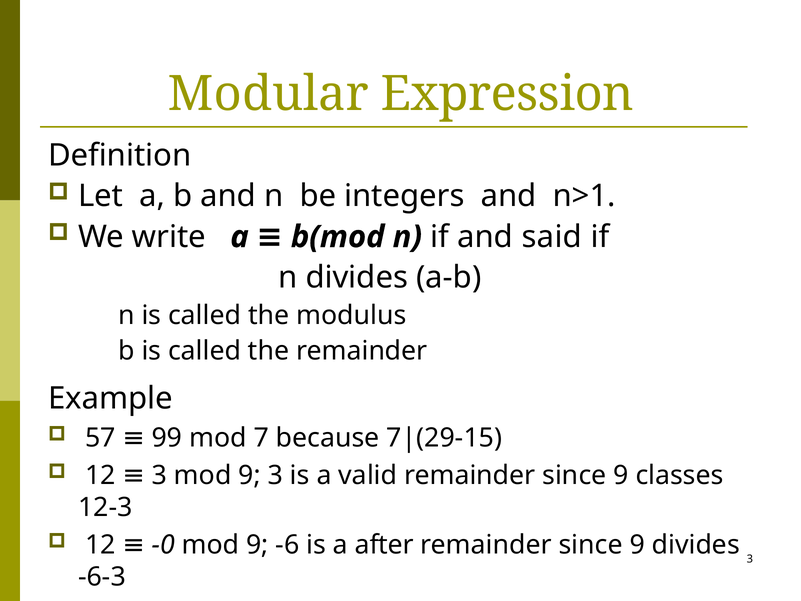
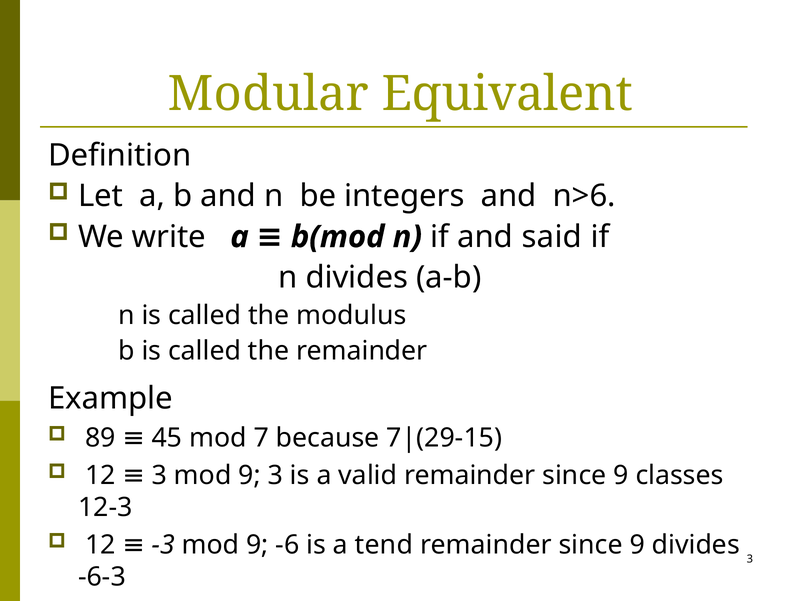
Expression: Expression -> Equivalent (507, 94)
n>1: n>1 -> n>6 (584, 196)
57: 57 -> 89 (100, 438)
99: 99 -> 45 (167, 438)
-0: -0 -> -3 (163, 545)
after: after -> tend (384, 545)
